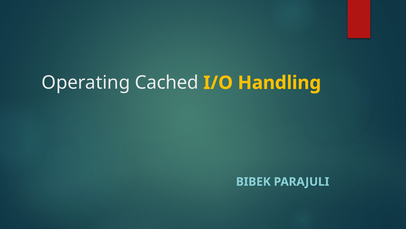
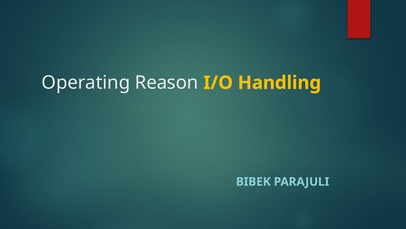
Cached: Cached -> Reason (167, 83)
